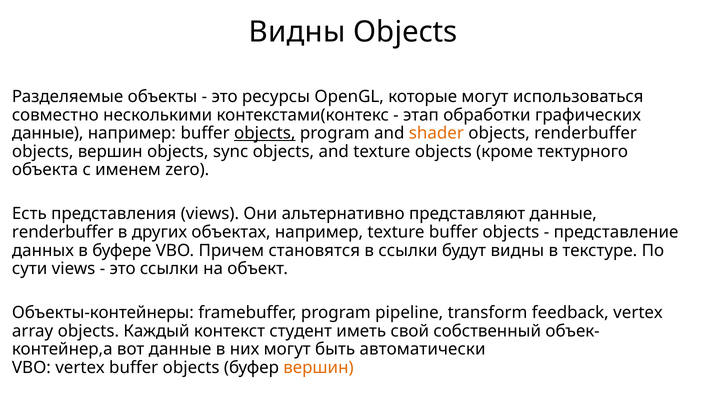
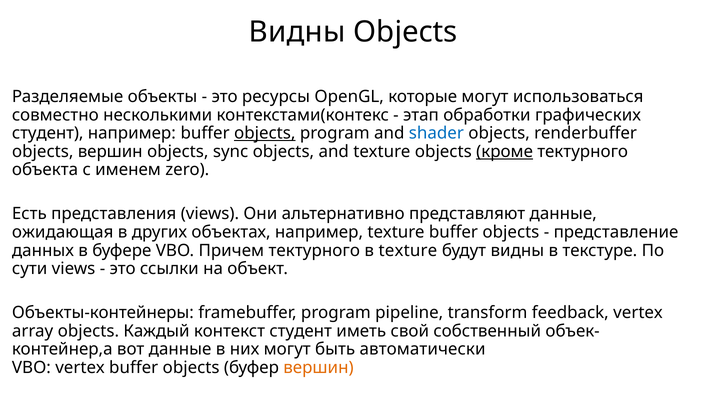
данные: данные -> студент (48, 133)
shader colour: orange -> blue (436, 133)
кроме underline: none -> present (505, 151)
renderbuffer: renderbuffer -> ожидающая (63, 232)
Причем становятся: становятся -> тектурного (314, 250)
в ссылки: ссылки -> texture (408, 250)
